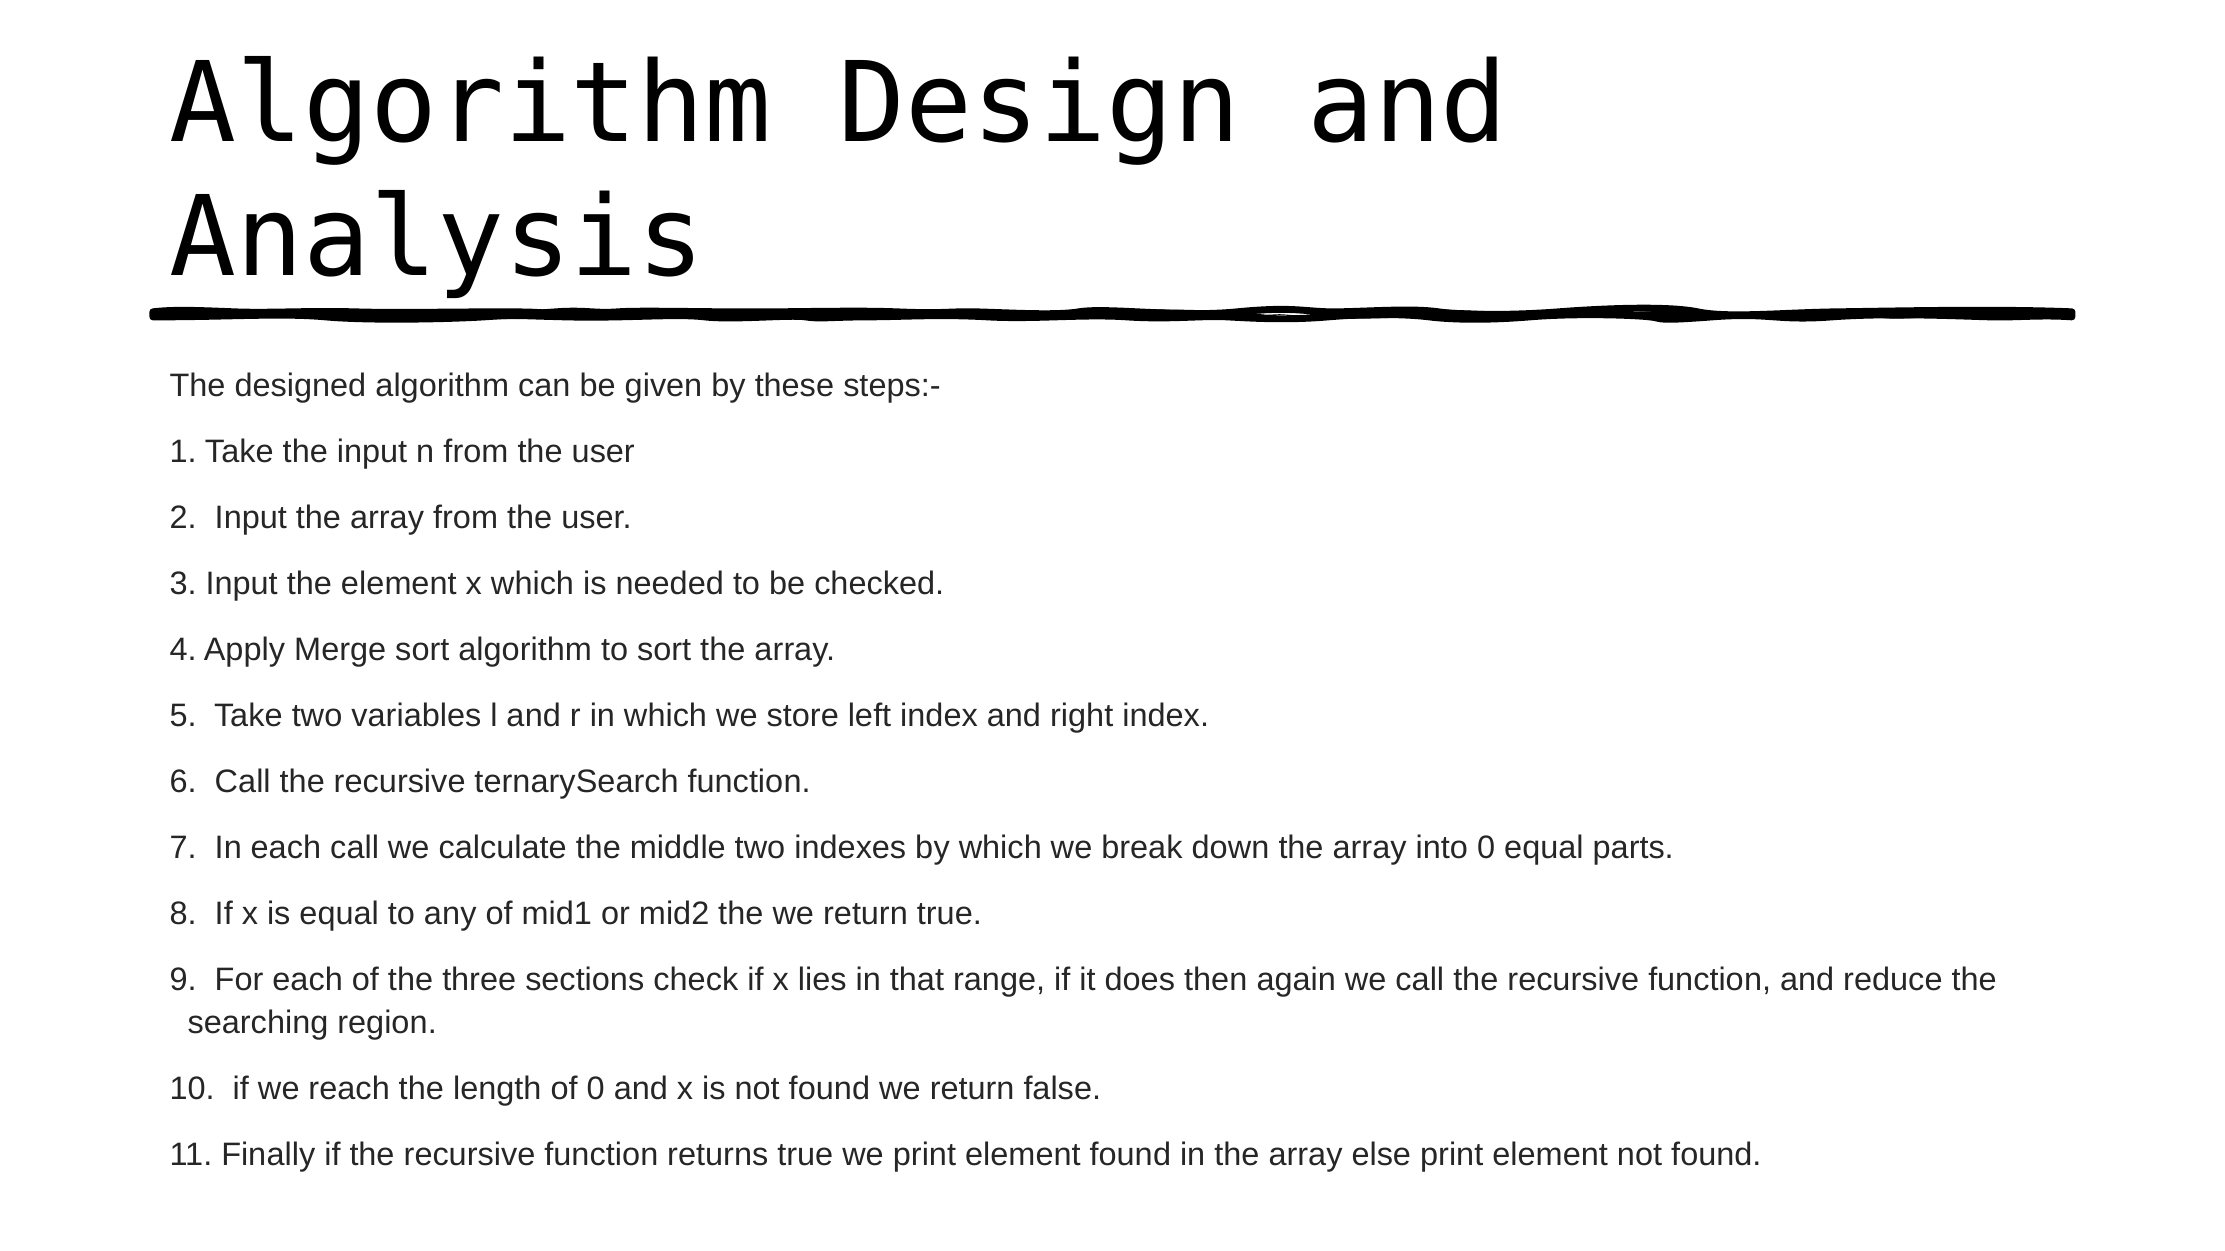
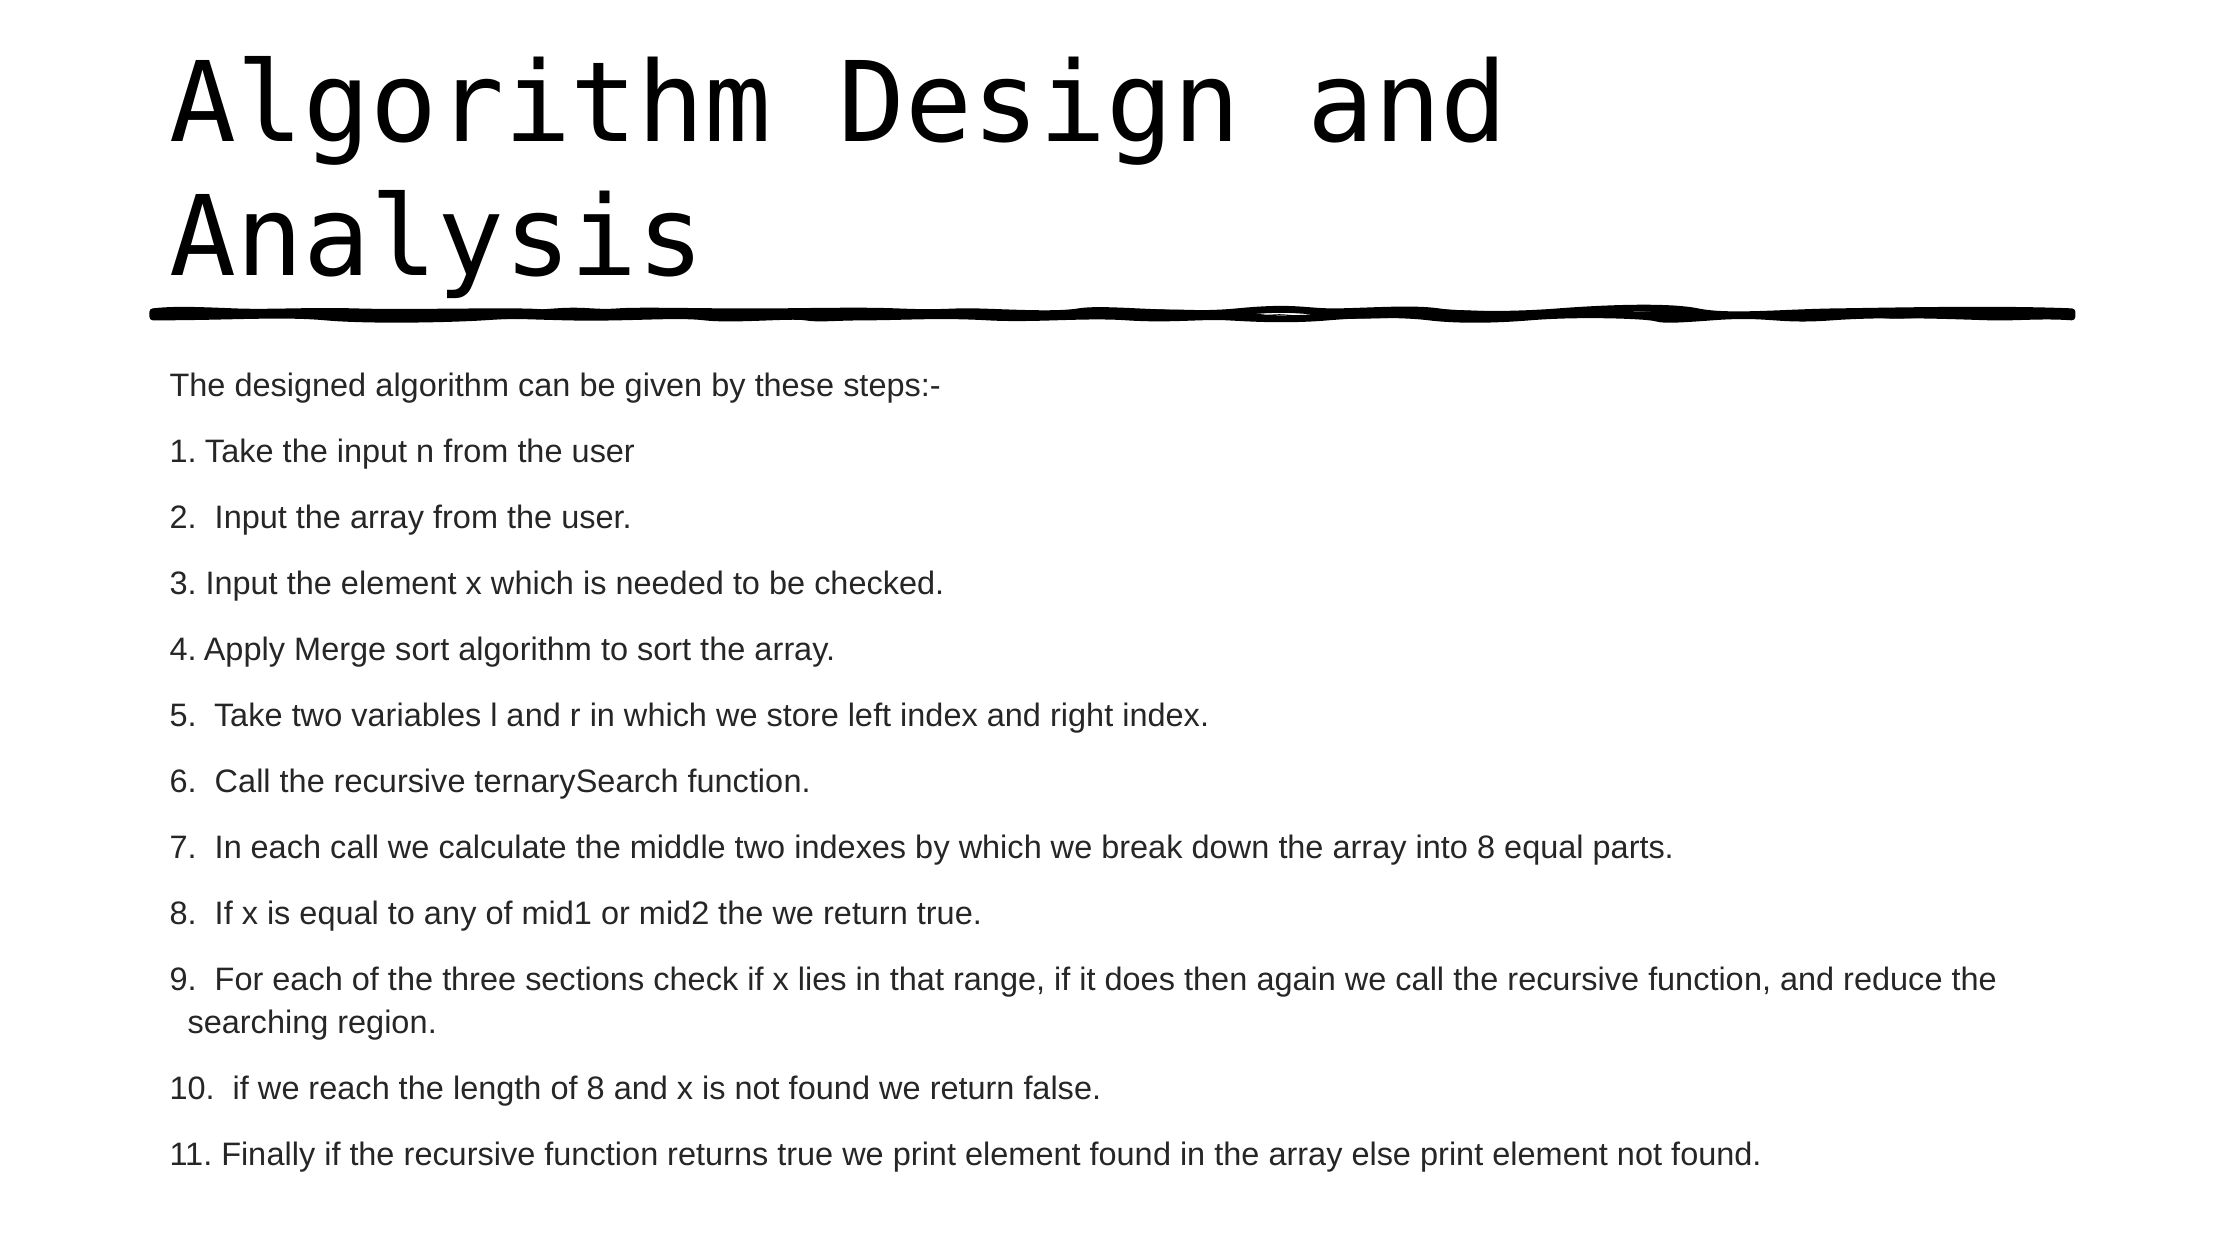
into 0: 0 -> 8 (1486, 848)
of 0: 0 -> 8 (596, 1089)
